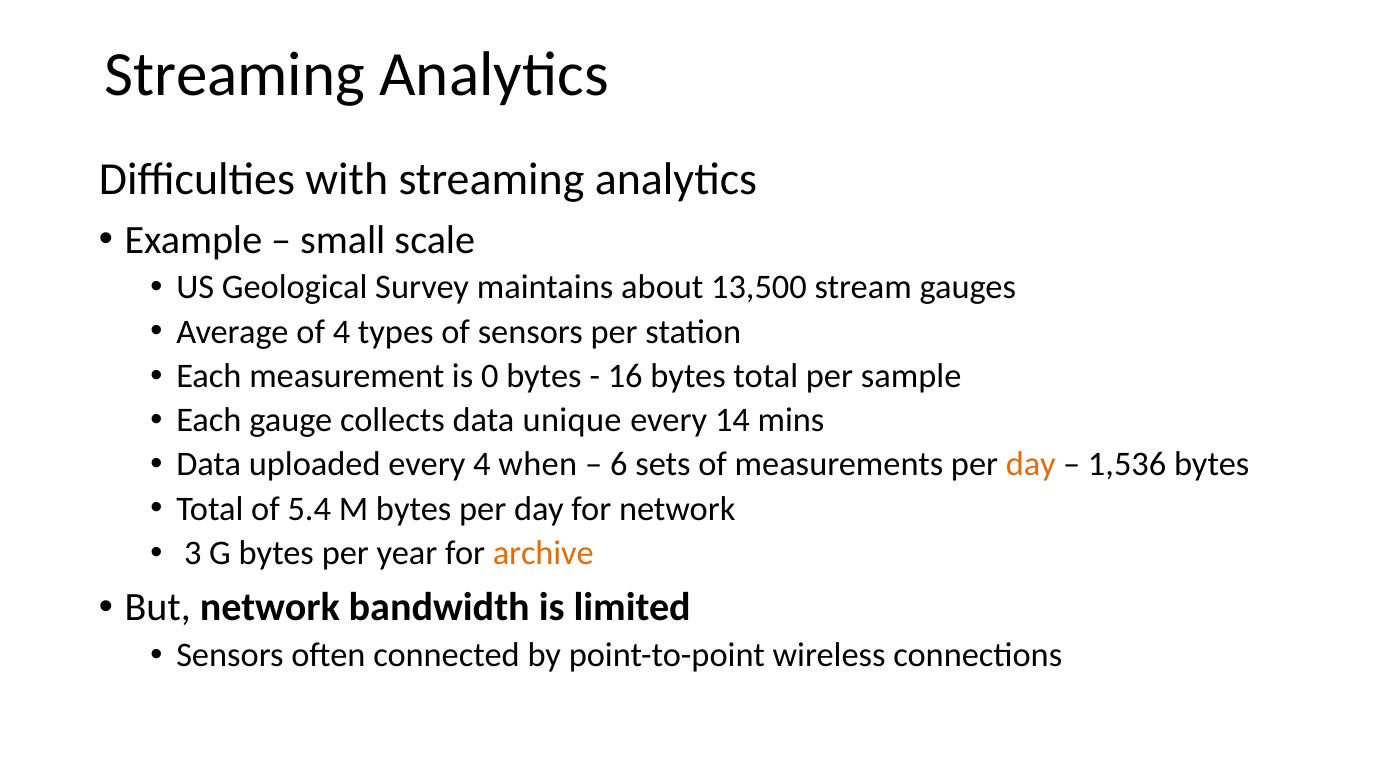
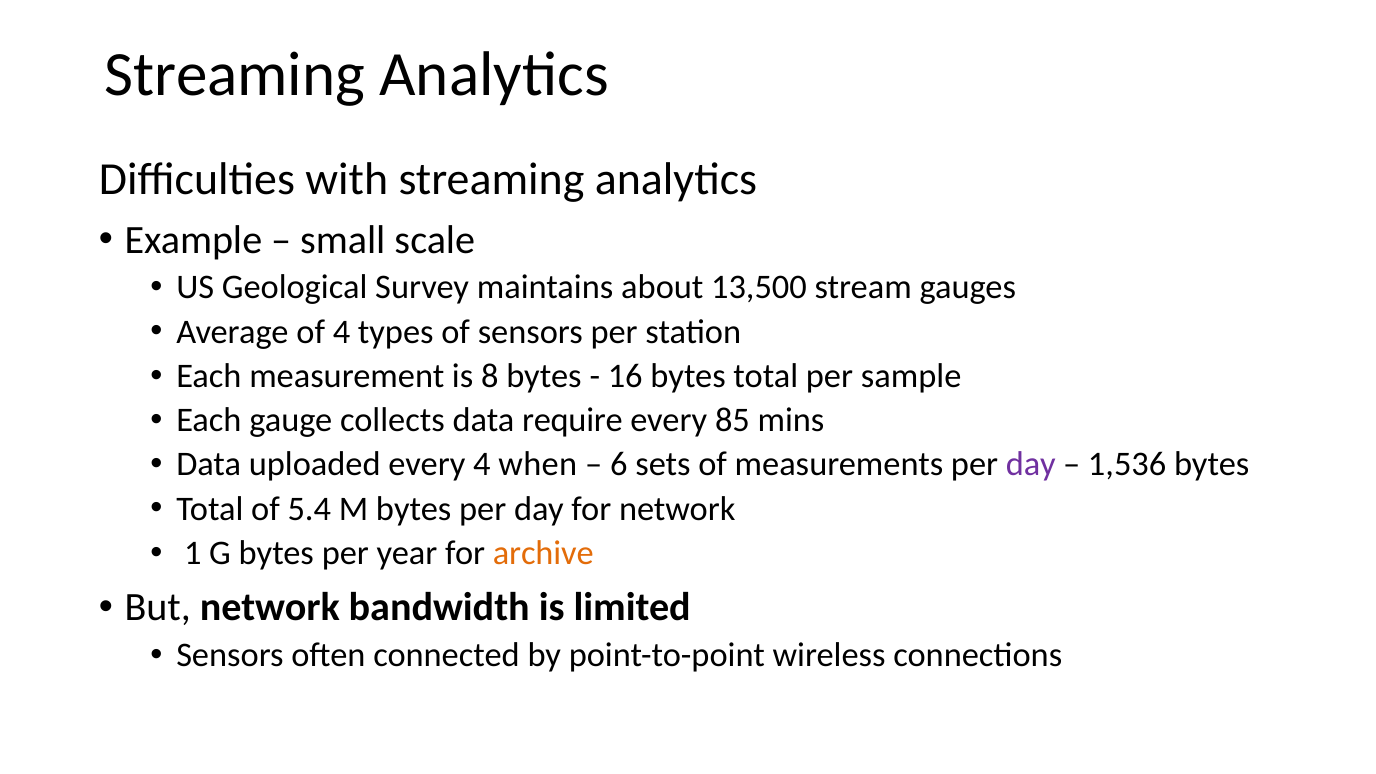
0: 0 -> 8 (490, 376)
unique: unique -> require (572, 420)
14: 14 -> 85 (732, 420)
day colour: orange -> purple (1031, 465)
3: 3 -> 1 (193, 553)
